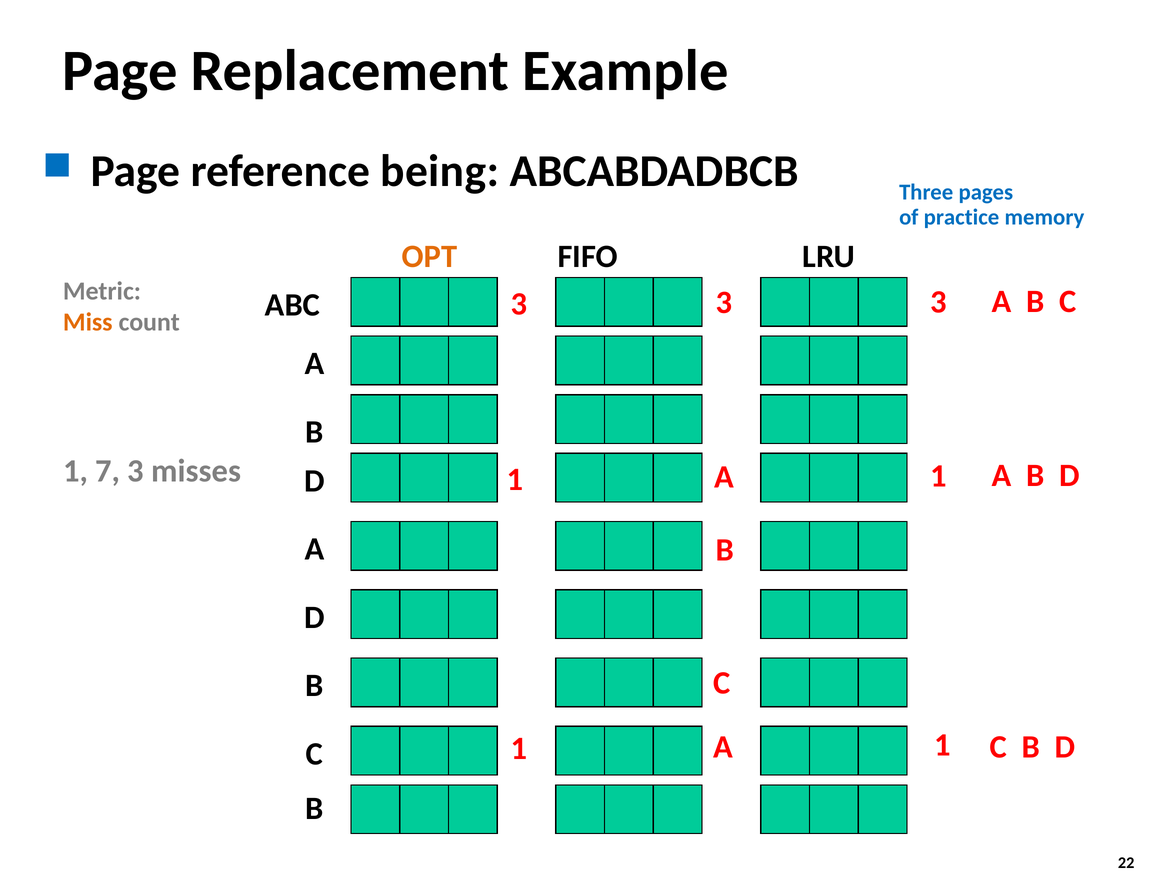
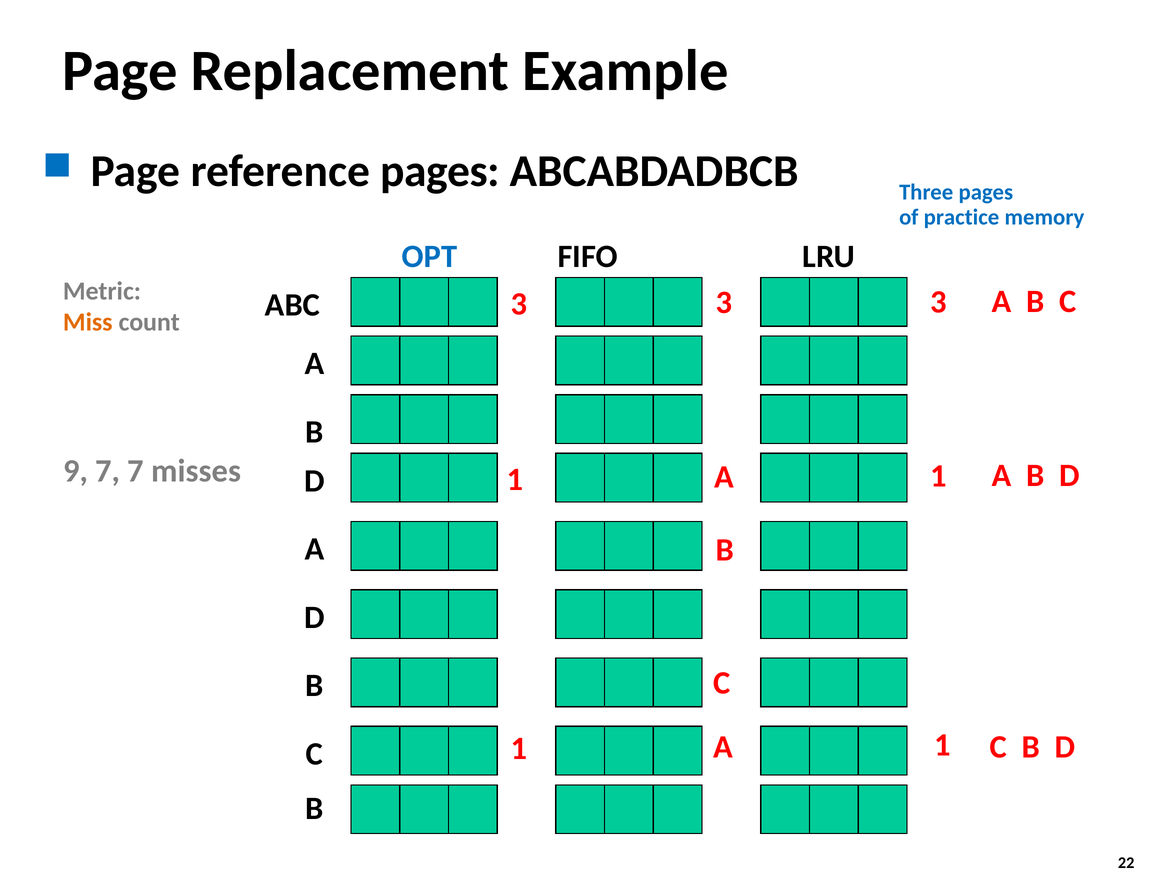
reference being: being -> pages (440, 171)
OPT colour: orange -> blue (430, 256)
1: 1 -> 9 (76, 471)
7 3: 3 -> 7 (136, 471)
